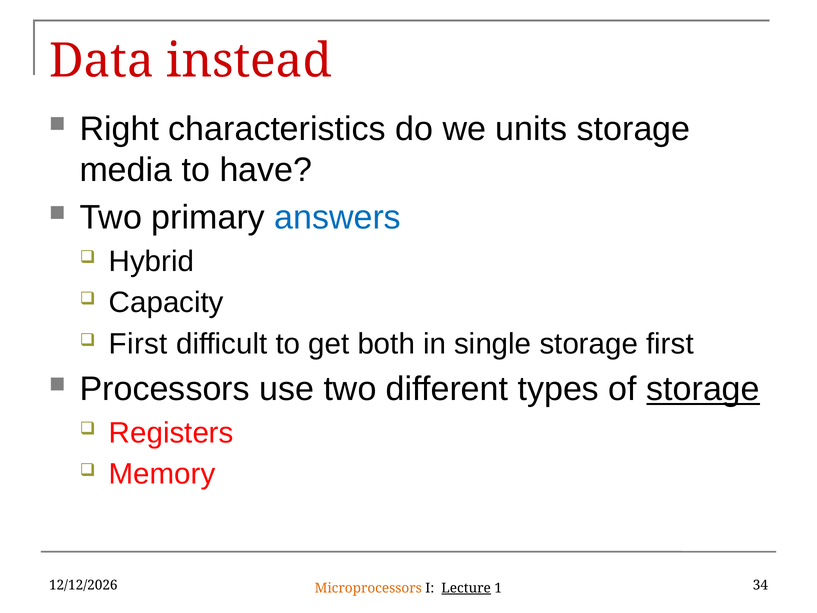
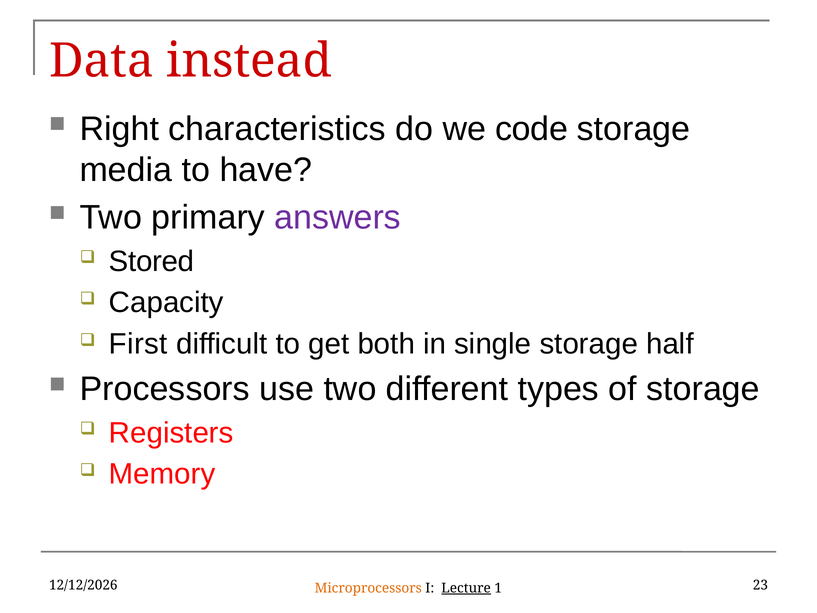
units: units -> code (532, 129)
answers colour: blue -> purple (338, 218)
Hybrid: Hybrid -> Stored (152, 261)
storage first: first -> half (670, 344)
storage underline: present -> none (703, 389)
34: 34 -> 23 (760, 585)
